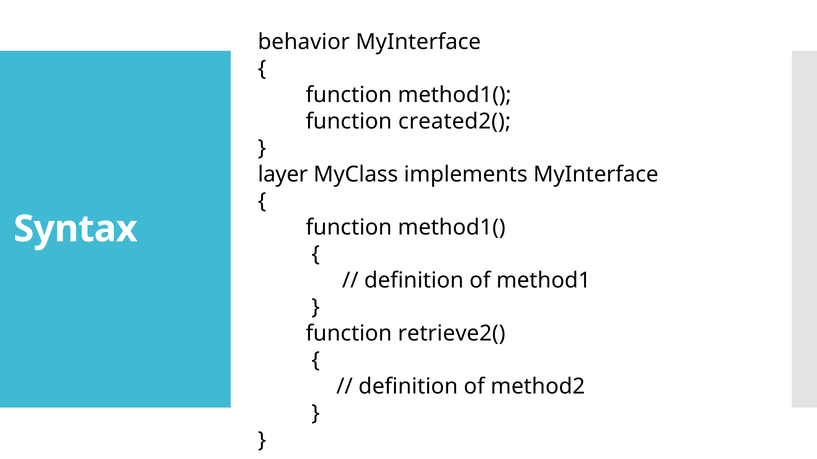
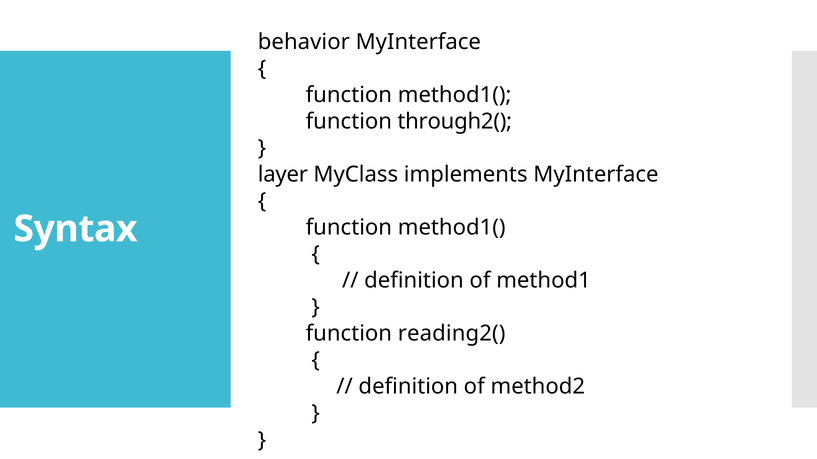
created2(: created2( -> through2( (455, 122)
retrieve2(: retrieve2( -> reading2( (452, 334)
